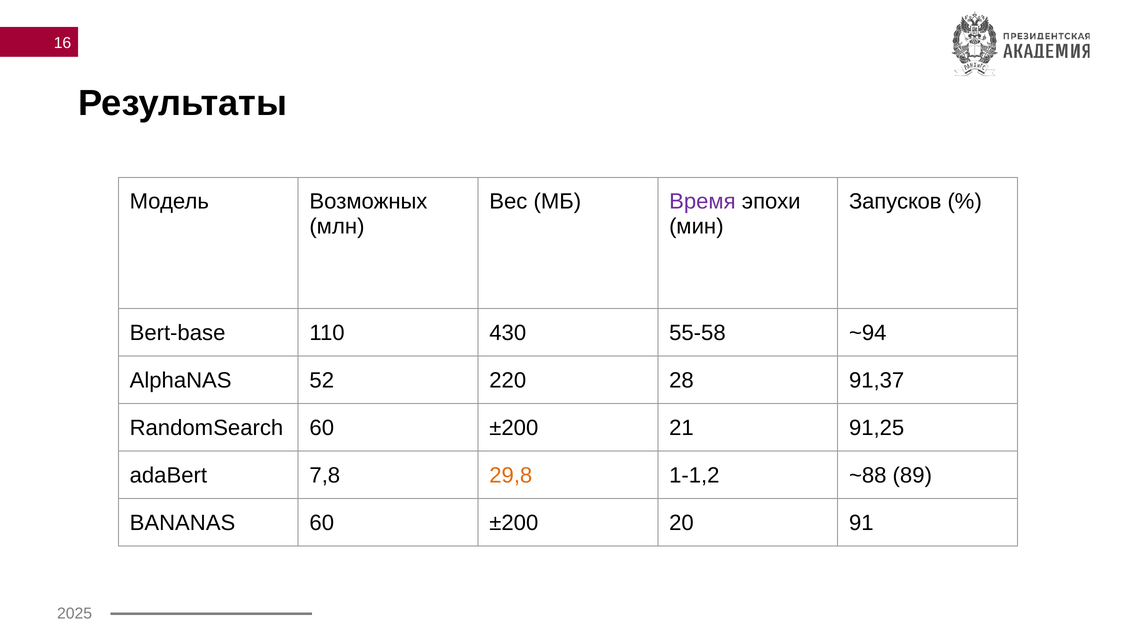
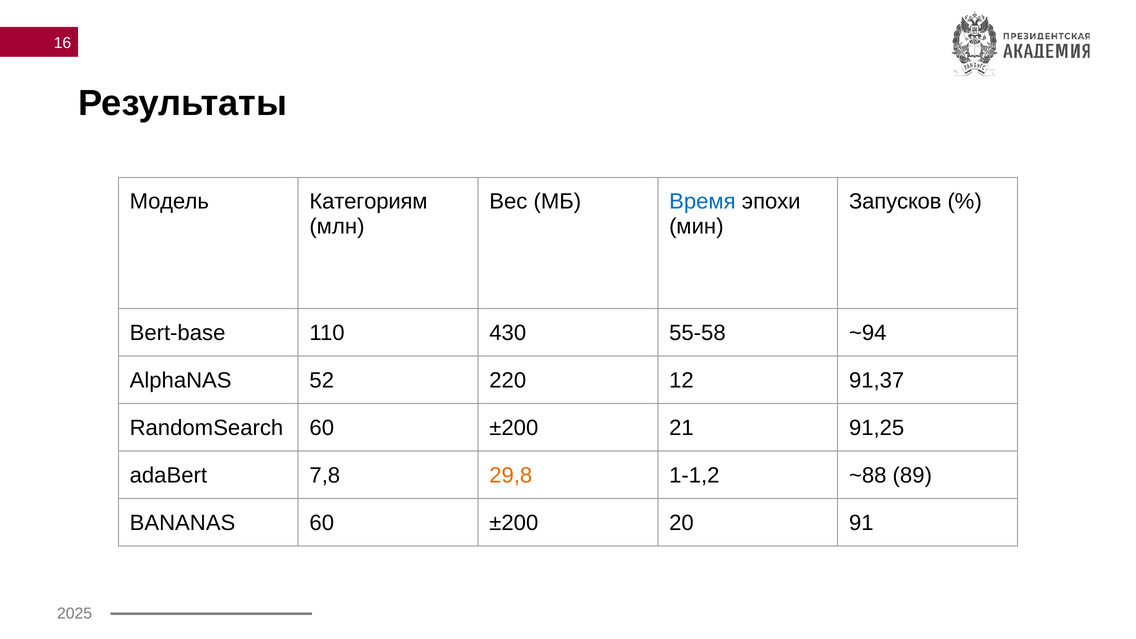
Возможных: Возможных -> Категориям (368, 202)
Время colour: purple -> blue (702, 202)
28: 28 -> 12 (681, 380)
